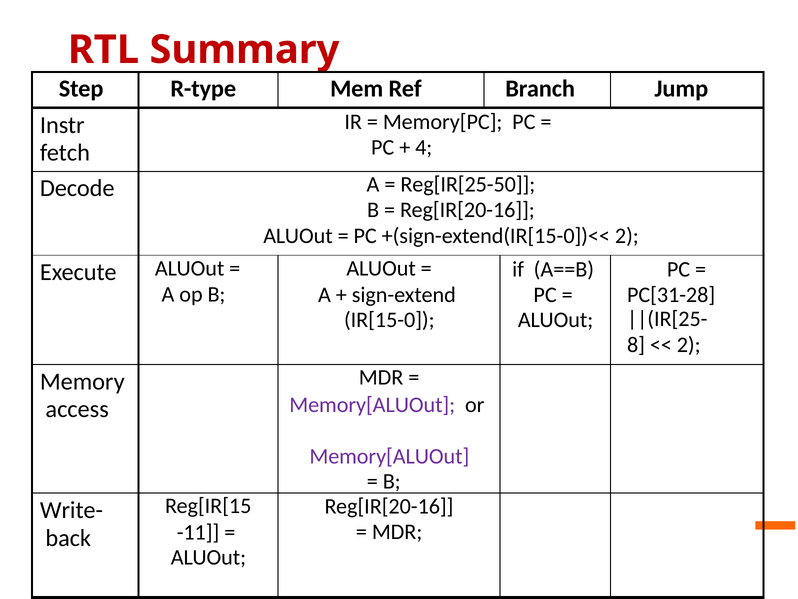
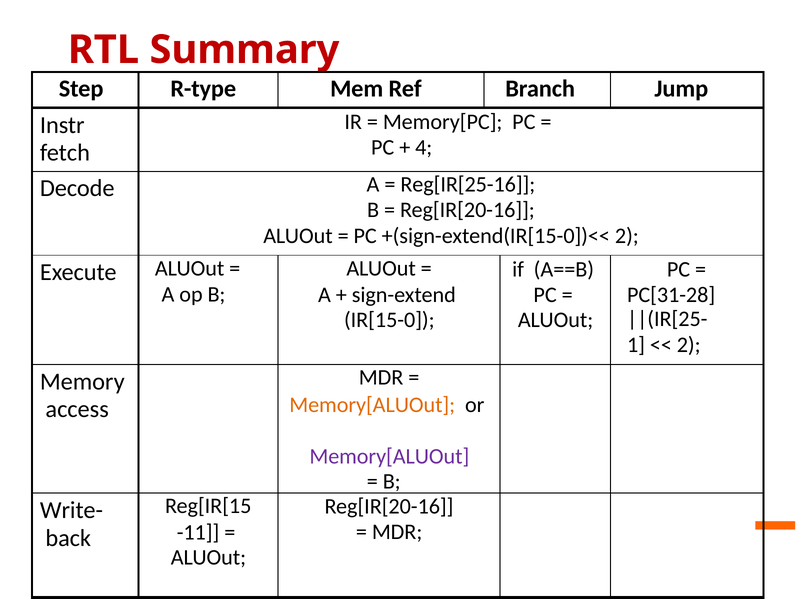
Reg[IR[25-50: Reg[IR[25-50 -> Reg[IR[25-16 (468, 184)
8: 8 -> 1 (636, 345)
Memory[ALUOut colour: purple -> orange (372, 404)
